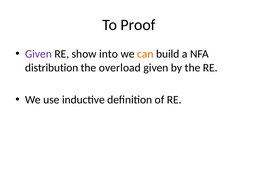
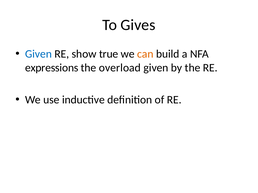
Proof: Proof -> Gives (138, 25)
Given colour: purple -> blue (38, 54)
into: into -> true (109, 54)
distribution: distribution -> expressions (52, 68)
